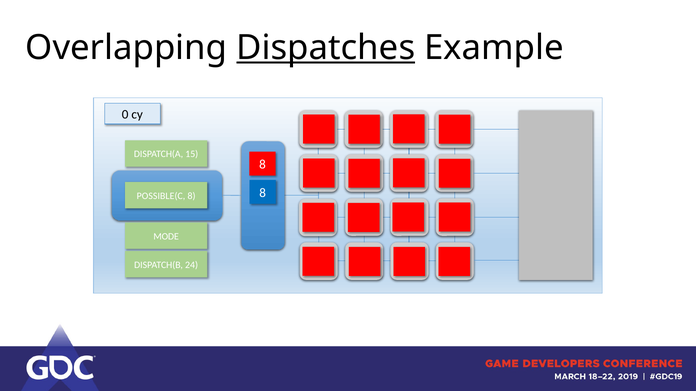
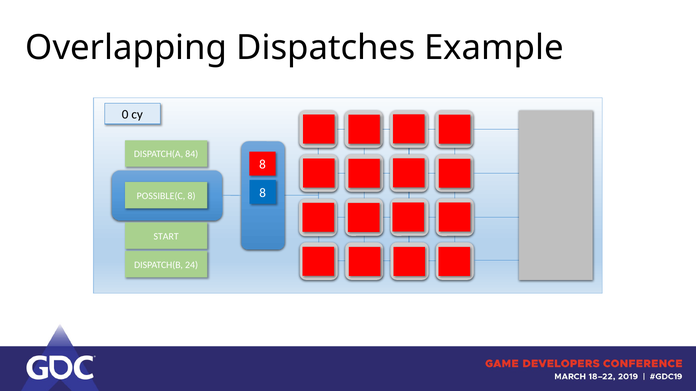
Dispatches underline: present -> none (326, 48)
15: 15 -> 84 (192, 154)
MODE: MODE -> START (166, 237)
